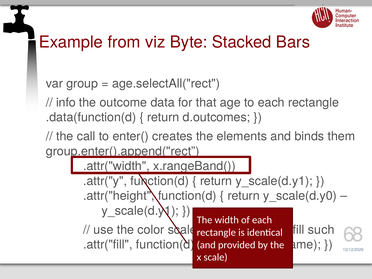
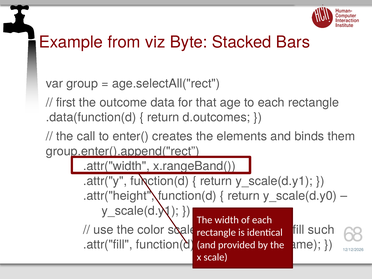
info: info -> first (66, 102)
